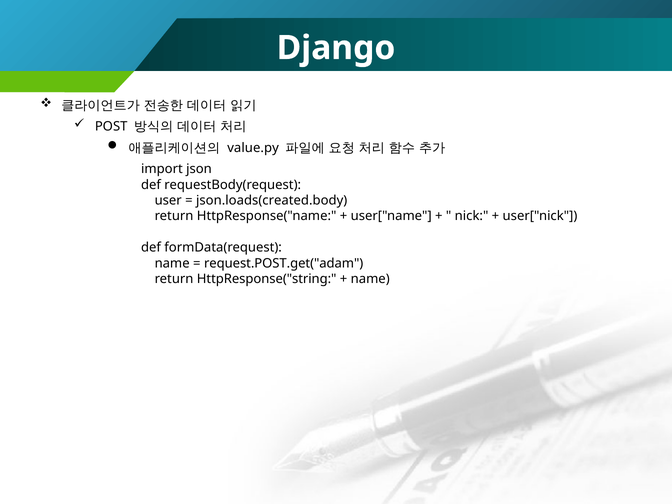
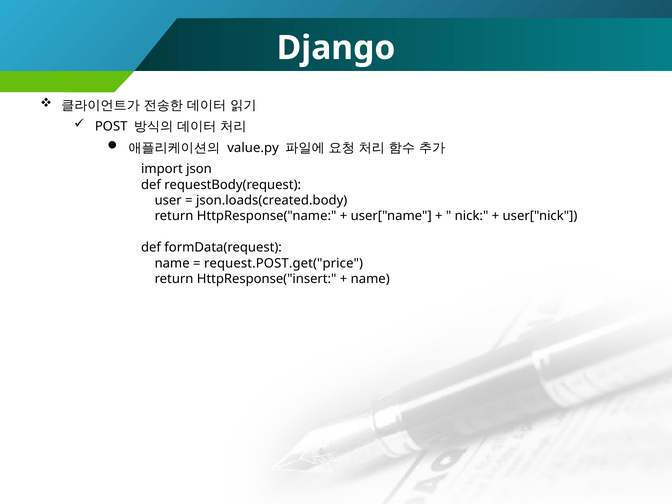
request.POST.get("adam: request.POST.get("adam -> request.POST.get("price (284, 263)
HttpResponse("string: HttpResponse("string -> HttpResponse("insert (267, 279)
